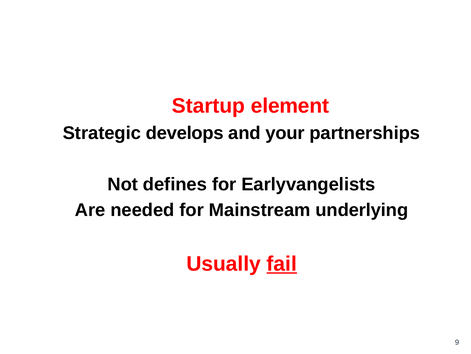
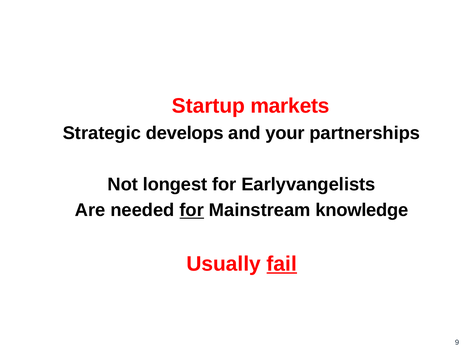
element: element -> markets (290, 106)
defines: defines -> longest (175, 184)
for underline: none -> present (192, 210)
underlying: underlying -> knowledge (362, 210)
